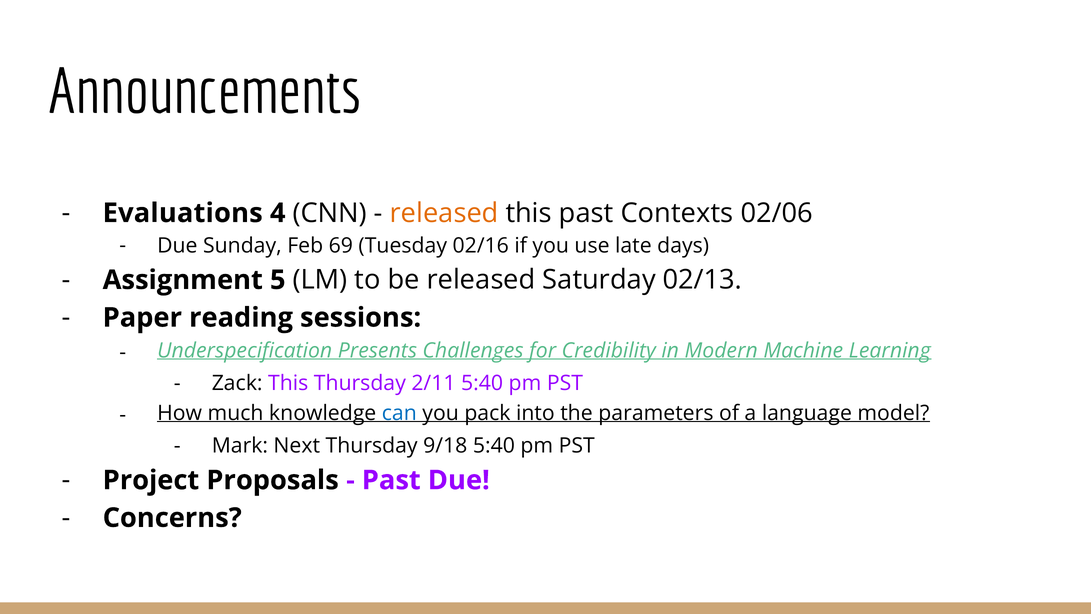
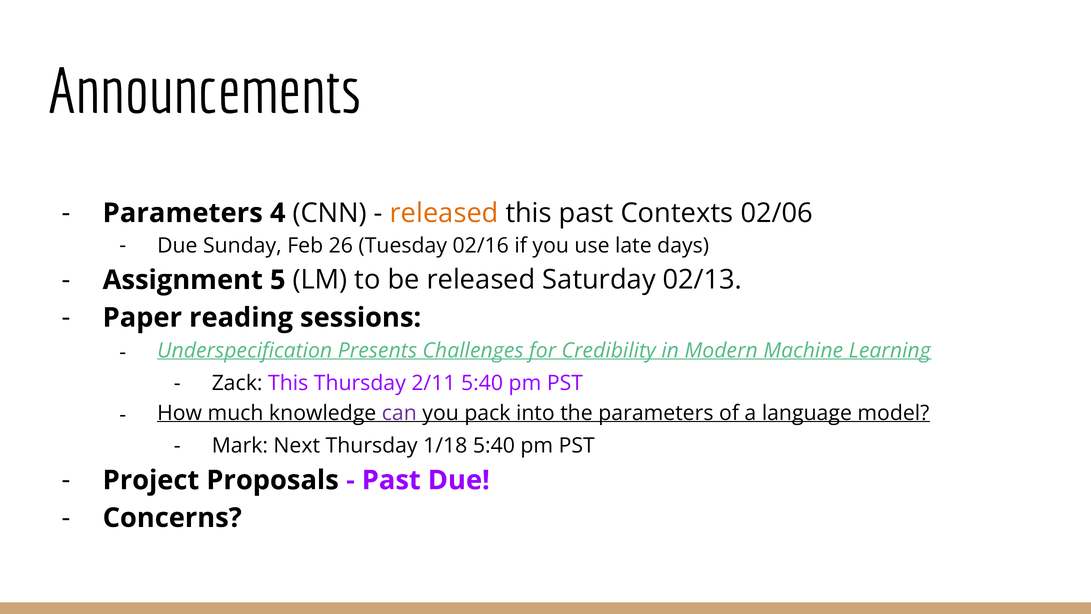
Evaluations: Evaluations -> Parameters (183, 213)
69: 69 -> 26 (341, 245)
can colour: blue -> purple (399, 413)
9/18: 9/18 -> 1/18 (445, 446)
